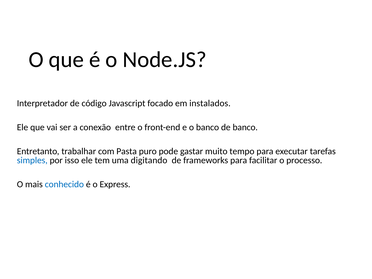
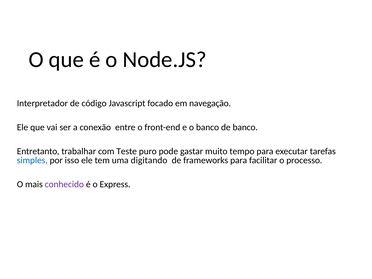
instalados: instalados -> navegação (210, 103)
Pasta: Pasta -> Teste (127, 151)
conhecido colour: blue -> purple (64, 184)
